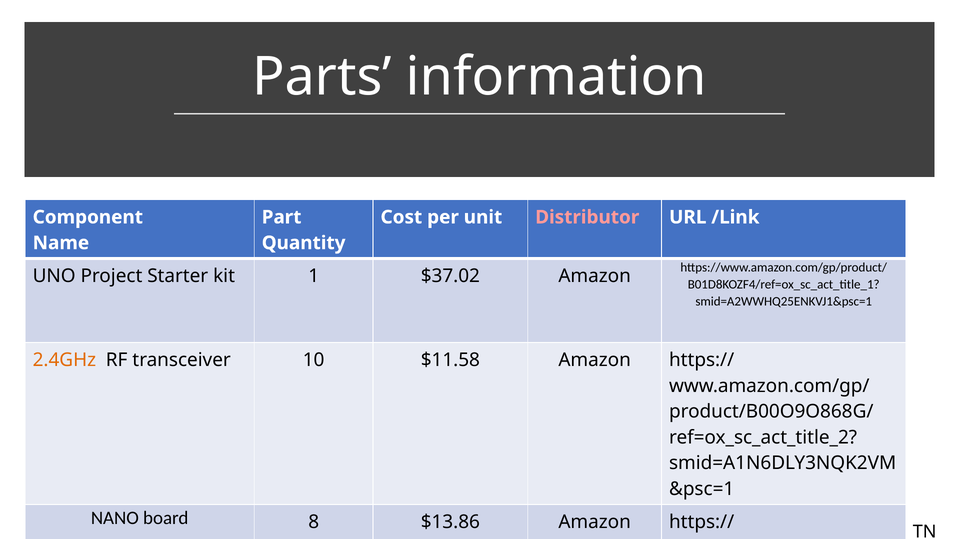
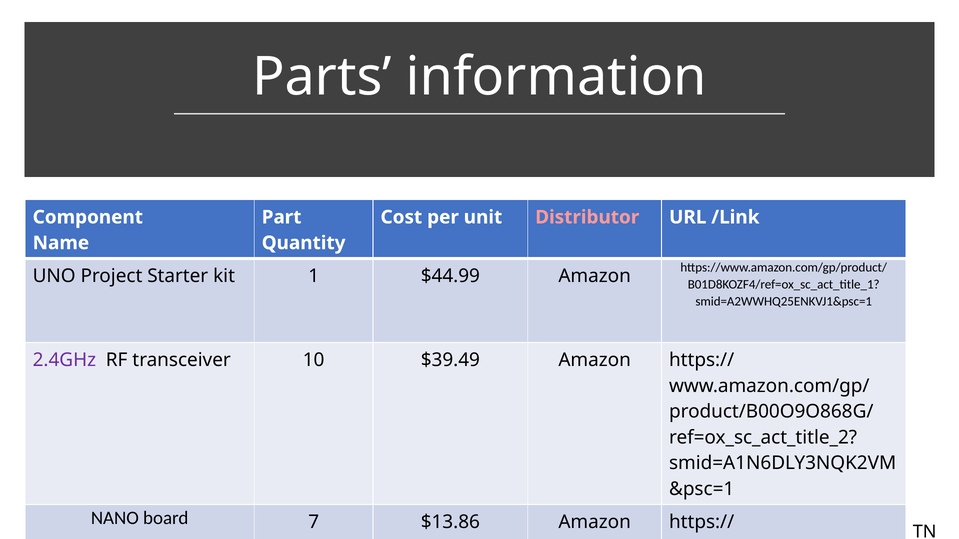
$37.02: $37.02 -> $44.99 (450, 276)
2.4GHz colour: orange -> purple (64, 361)
$11.58: $11.58 -> $39.49 (450, 361)
8: 8 -> 7 (314, 523)
